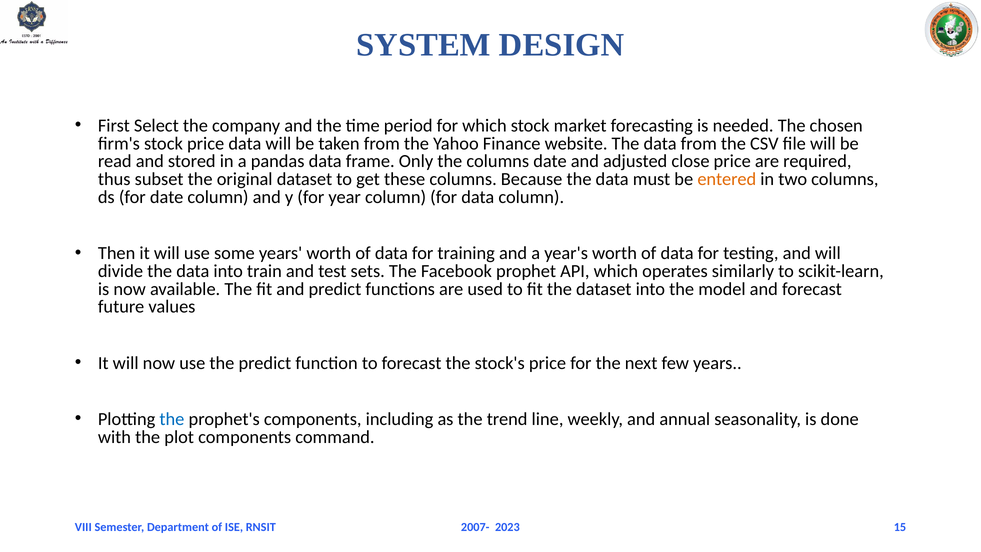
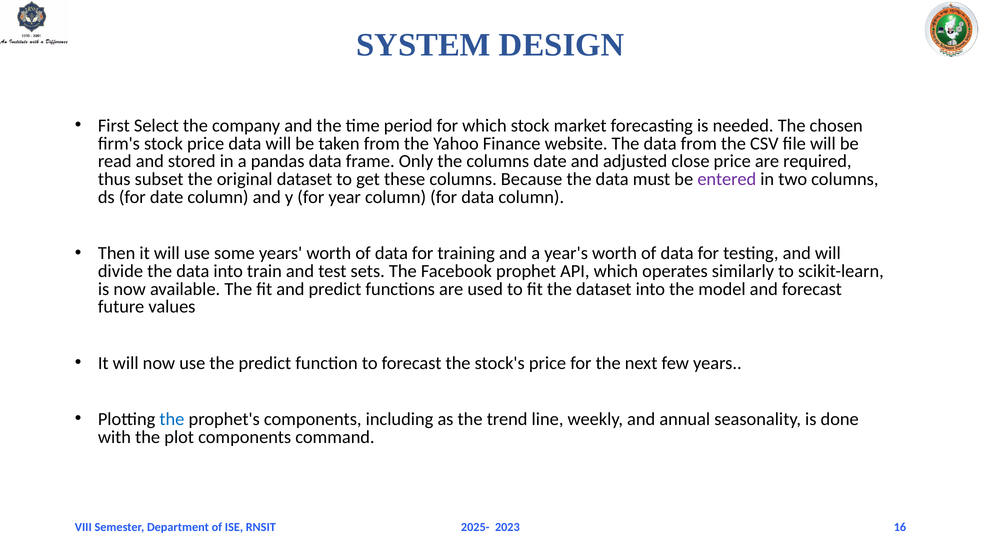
entered colour: orange -> purple (727, 179)
2007-: 2007- -> 2025- (475, 527)
15: 15 -> 16 (900, 527)
